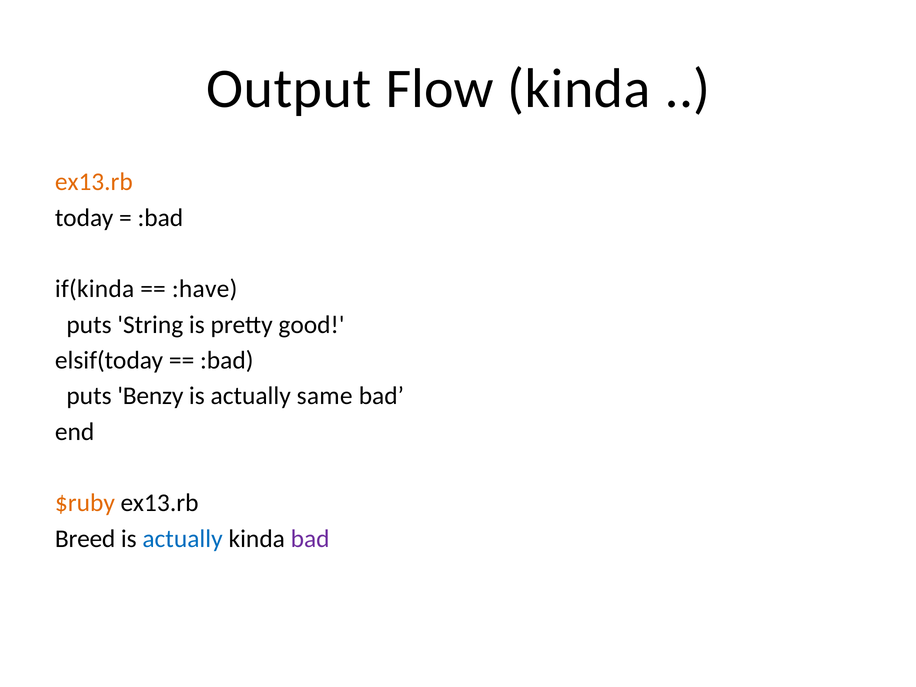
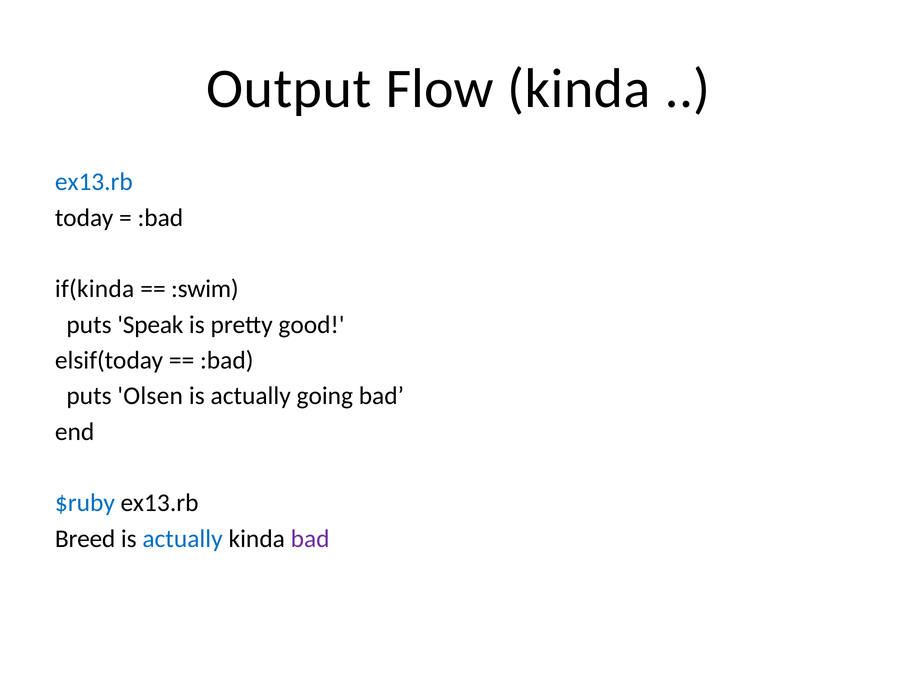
ex13.rb colour: orange -> blue (94, 182)
:have: :have -> :swim (205, 289)
String: String -> Speak (150, 325)
Benzy: Benzy -> Olsen (150, 396)
same: same -> going (325, 396)
$ruby colour: orange -> blue (85, 503)
